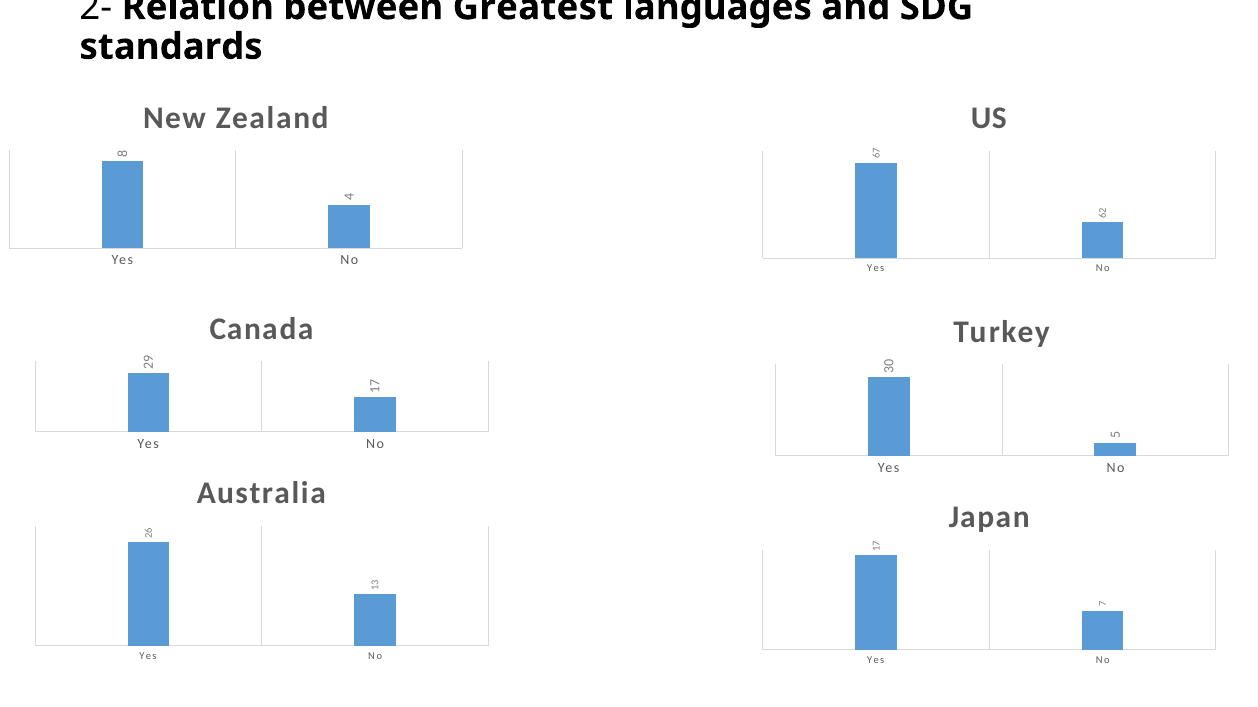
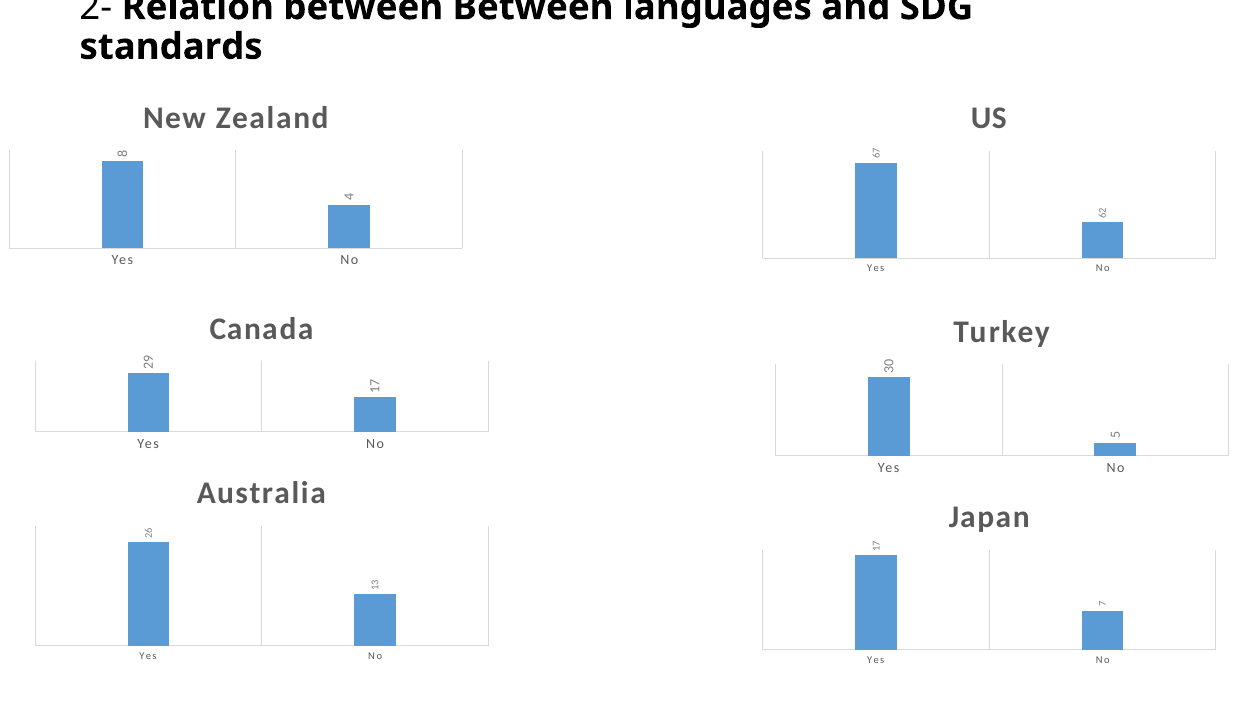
between Greatest: Greatest -> Between (533, 7)
